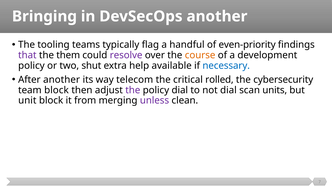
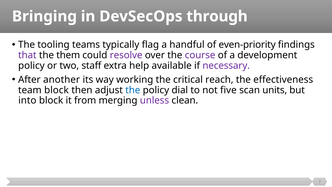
DevSecOps another: another -> through (217, 16)
course colour: orange -> purple (200, 55)
shut: shut -> staff (91, 66)
necessary colour: blue -> purple (226, 66)
telecom: telecom -> working (135, 79)
rolled: rolled -> reach (219, 79)
cybersecurity: cybersecurity -> effectiveness (283, 79)
the colour: purple -> blue (133, 90)
not dial: dial -> five (228, 90)
unit: unit -> into (27, 100)
